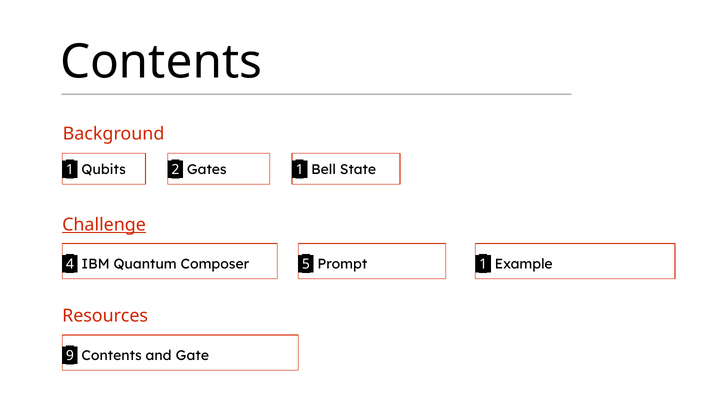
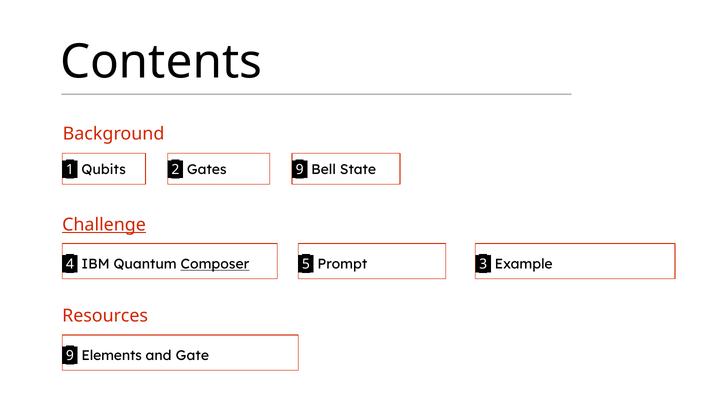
Qubits 1: 1 -> 9 (300, 170)
Composer underline: none -> present (215, 264)
Prompt 1: 1 -> 3 (483, 264)
9 Contents: Contents -> Elements (112, 355)
